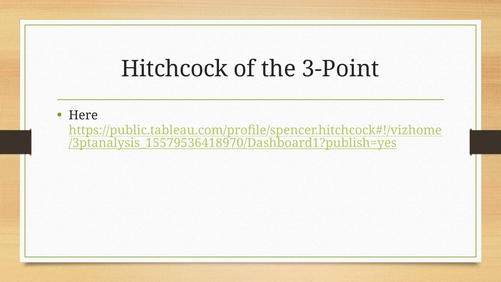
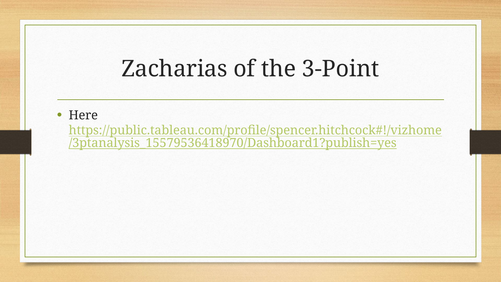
Hitchcock: Hitchcock -> Zacharias (174, 69)
